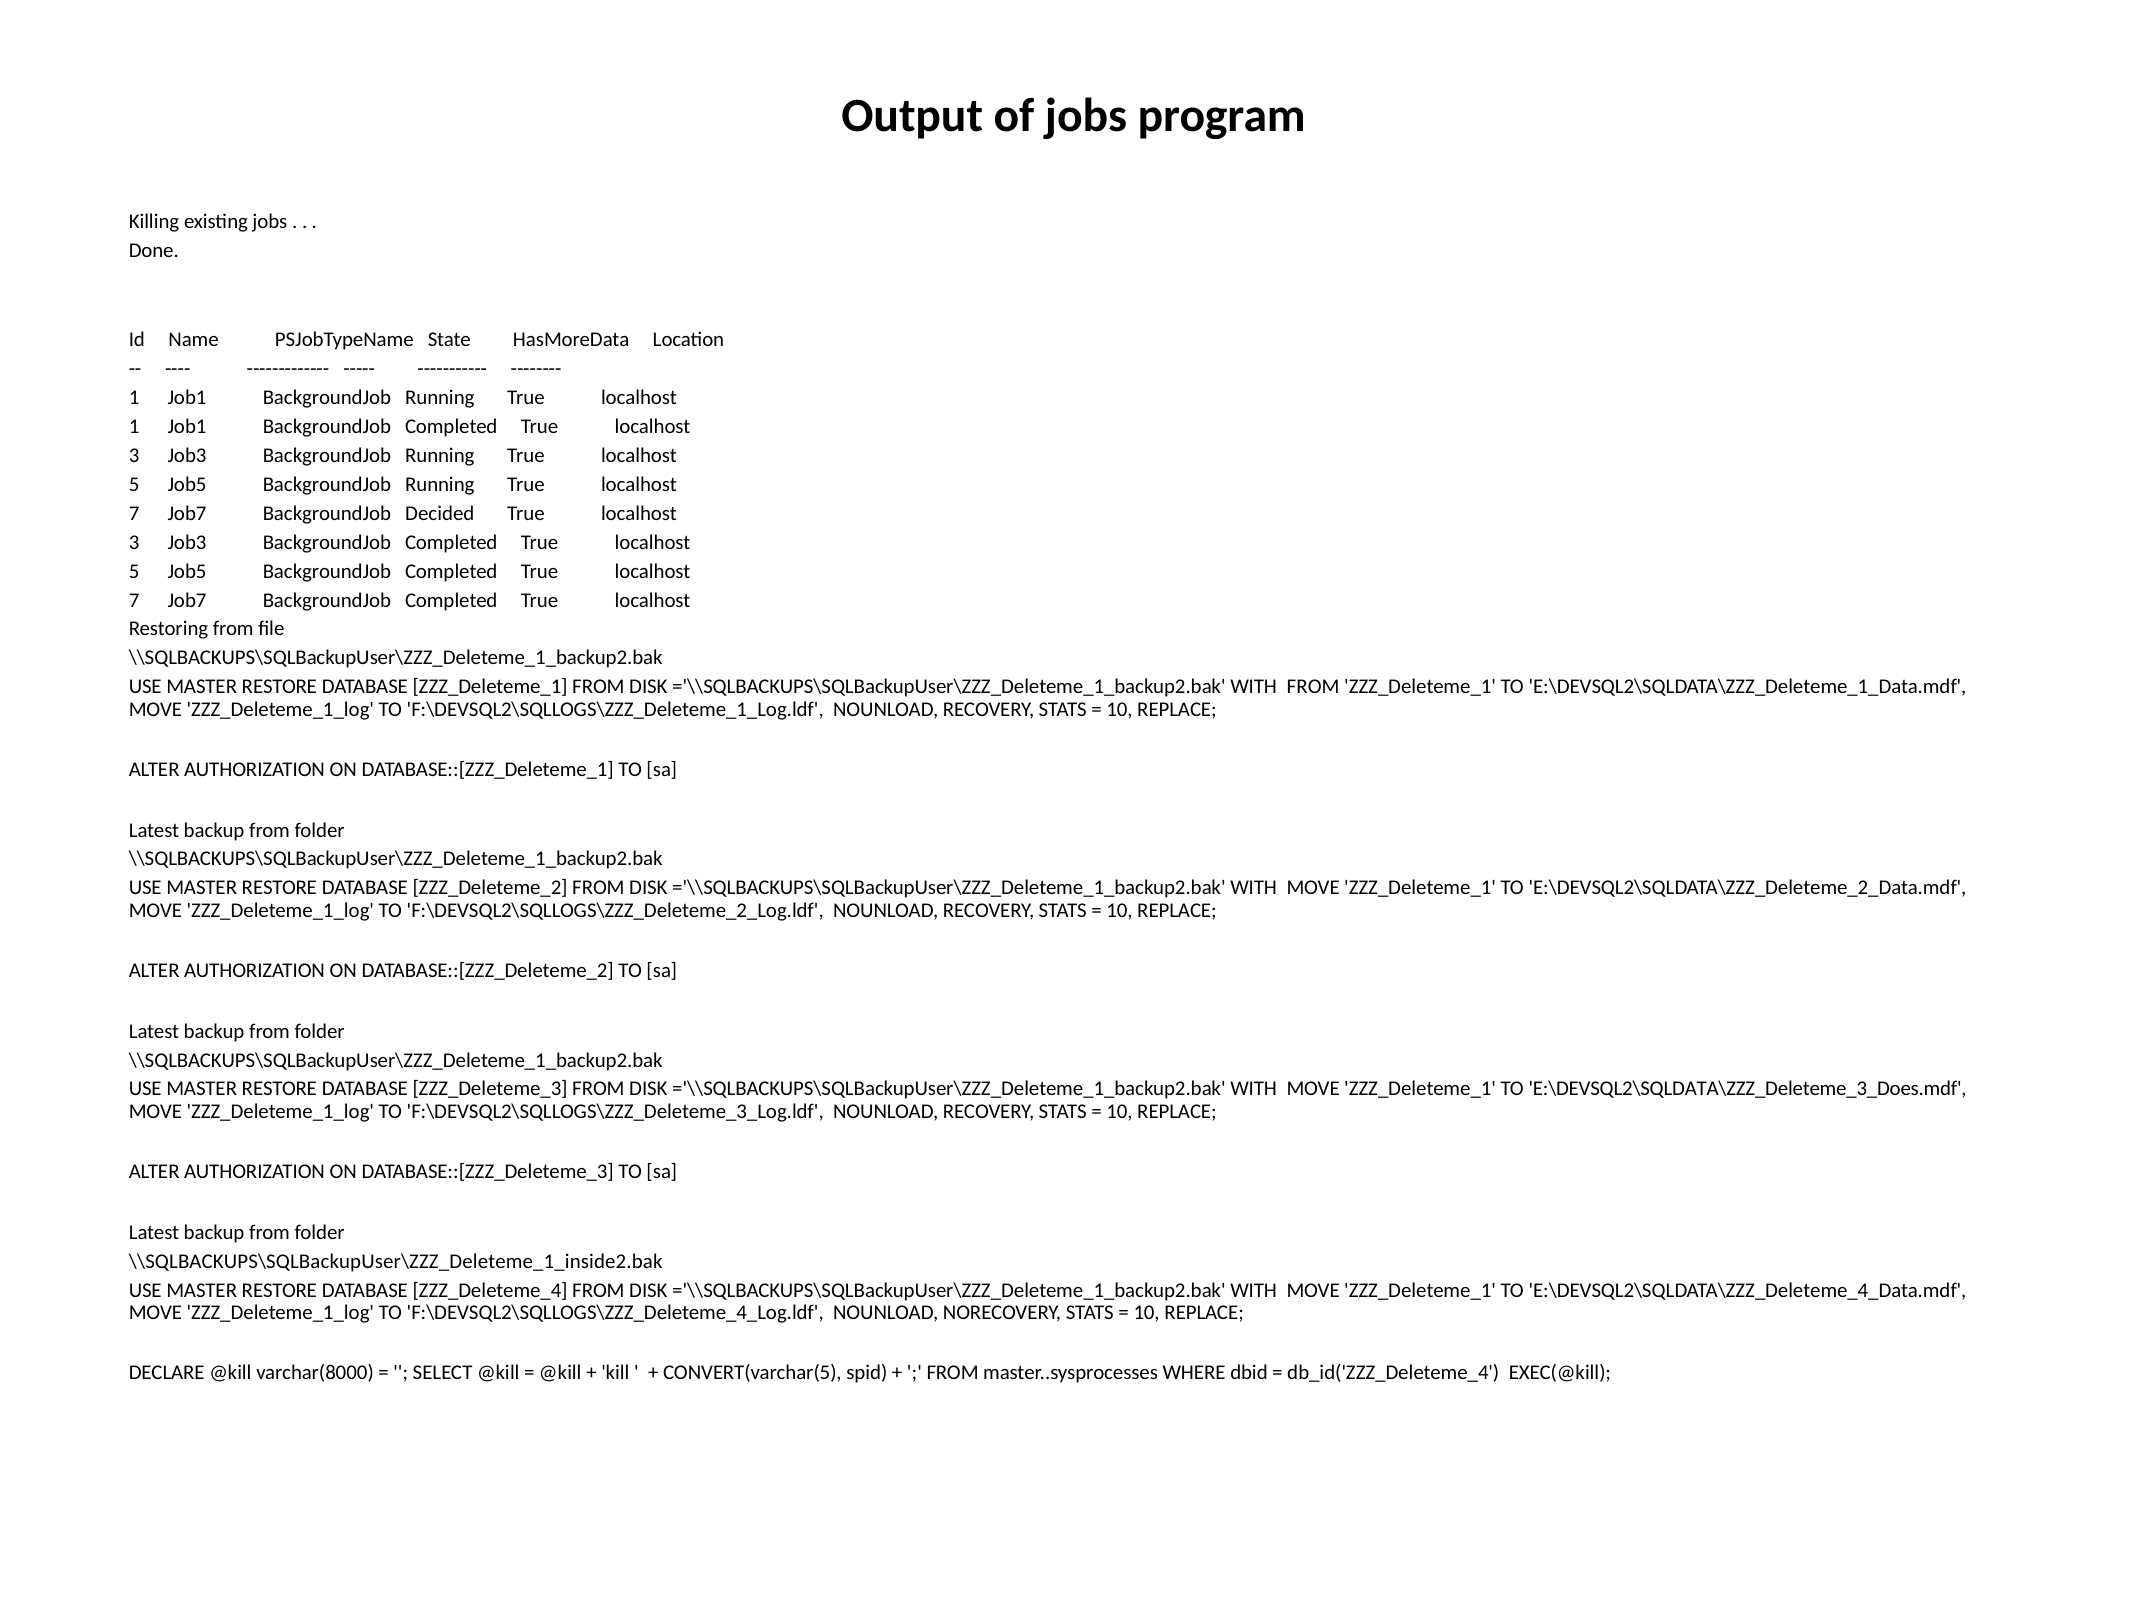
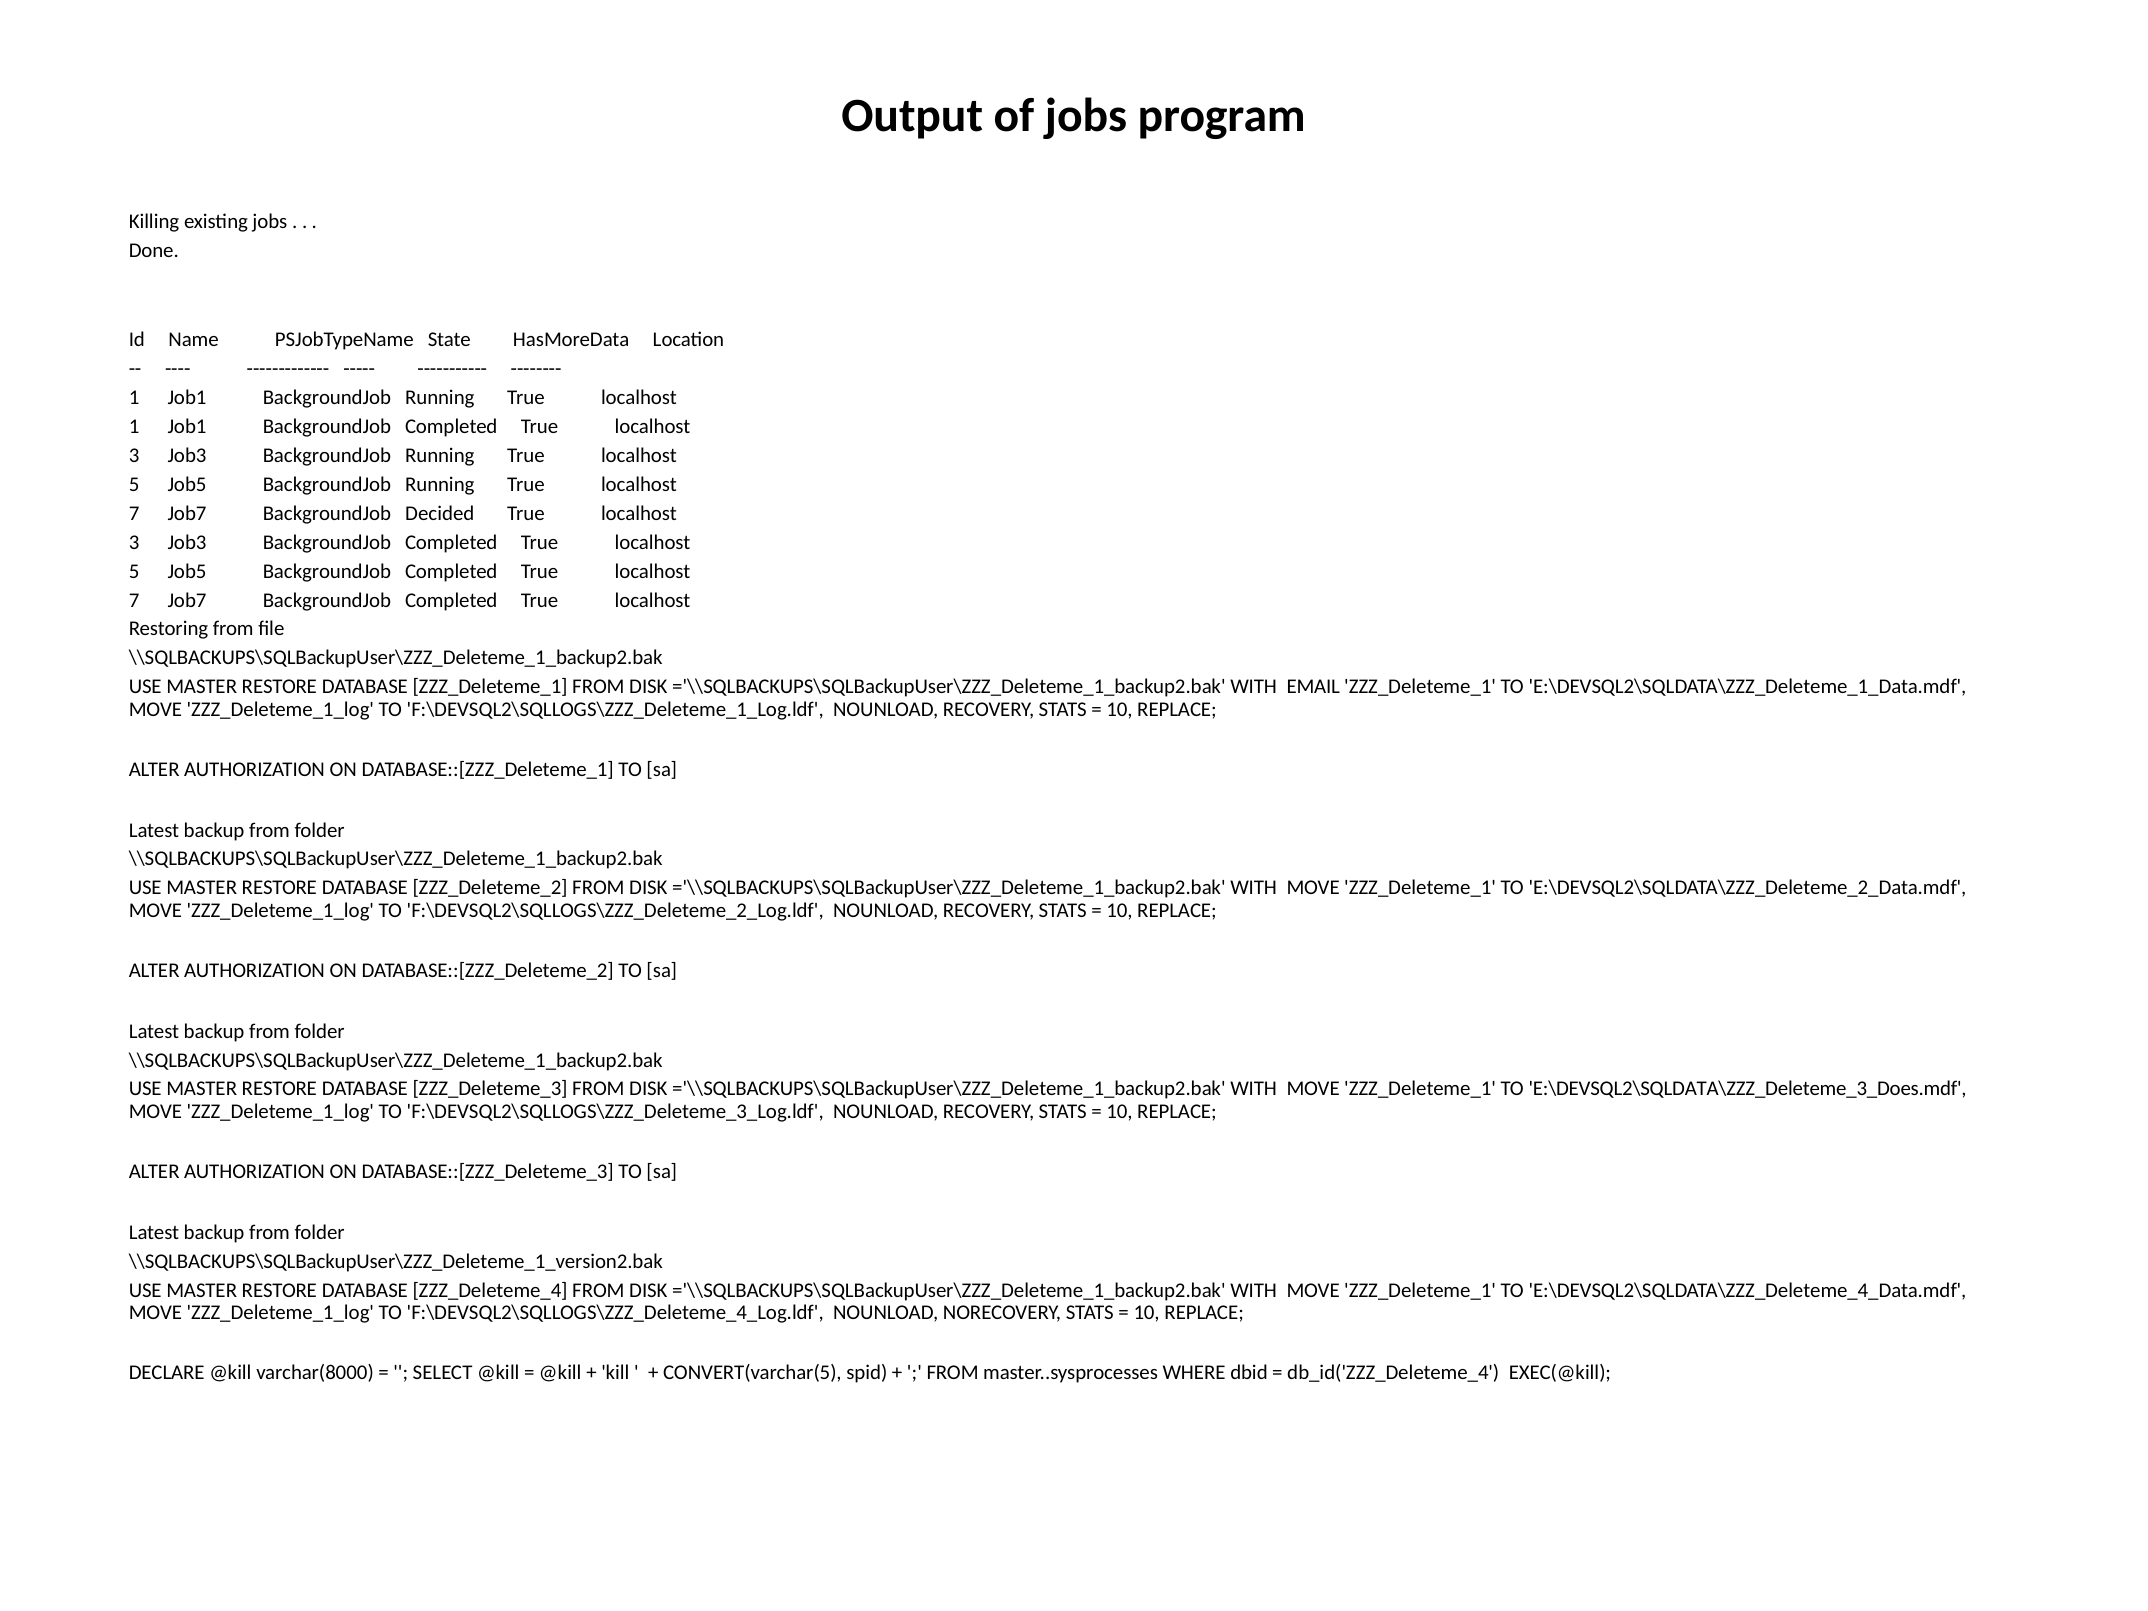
WITH FROM: FROM -> EMAIL (1313, 687)
\\SQLBACKUPS\SQLBackupUser\ZZZ_Deleteme_1_inside2.bak: \\SQLBACKUPS\SQLBackupUser\ZZZ_Deleteme_1_inside2.bak -> \\SQLBACKUPS\SQLBackupUser\ZZZ_Deleteme_1_version2.bak (396, 1261)
